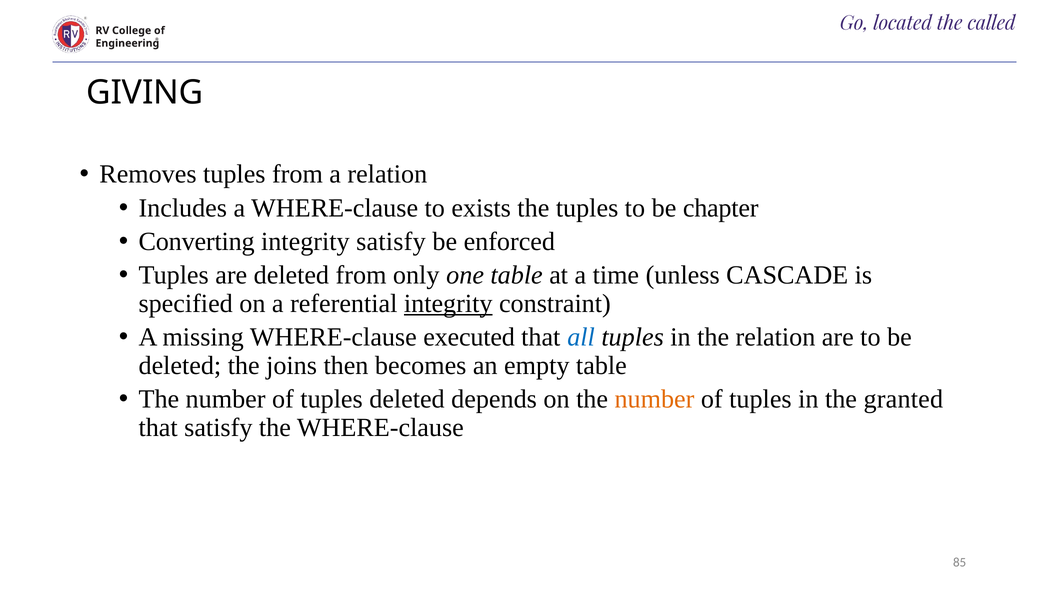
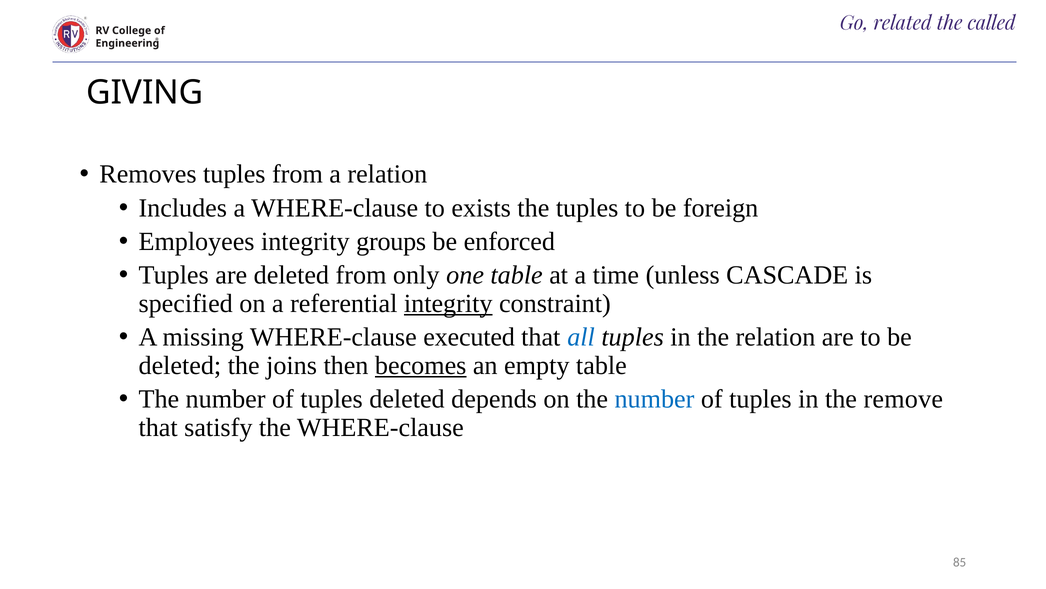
located: located -> related (903, 23)
chapter: chapter -> foreign (721, 208)
Converting: Converting -> Employees (197, 241)
integrity satisfy: satisfy -> groups (391, 241)
becomes underline: none -> present (421, 365)
number colour: orange -> blue (654, 399)
granted: granted -> remove (903, 399)
